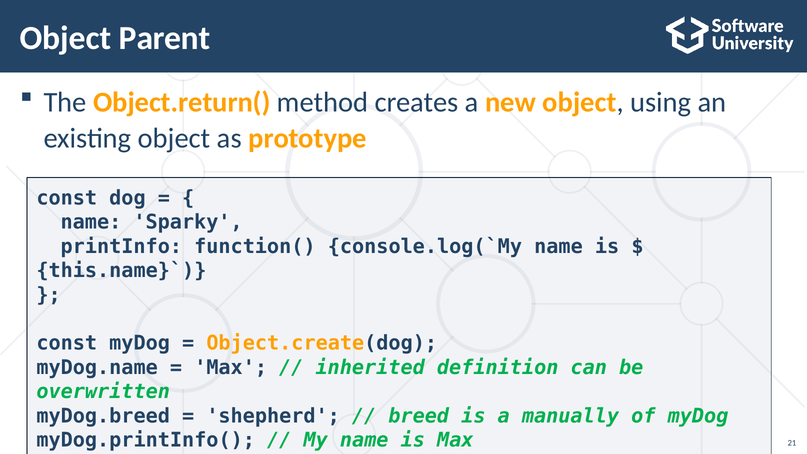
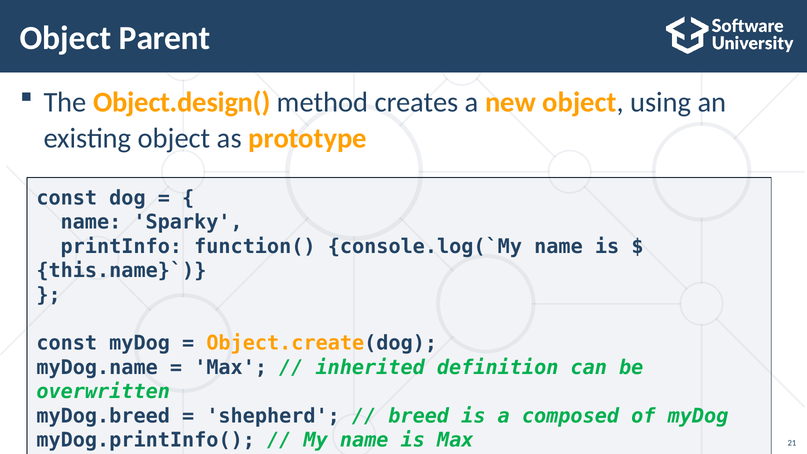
Object.return(: Object.return( -> Object.design( (182, 102)
manually: manually -> composed (570, 416)
